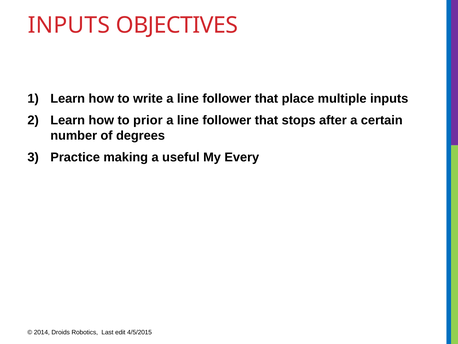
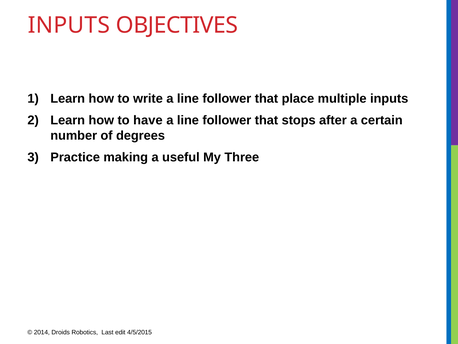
prior: prior -> have (148, 120)
Every: Every -> Three (242, 157)
